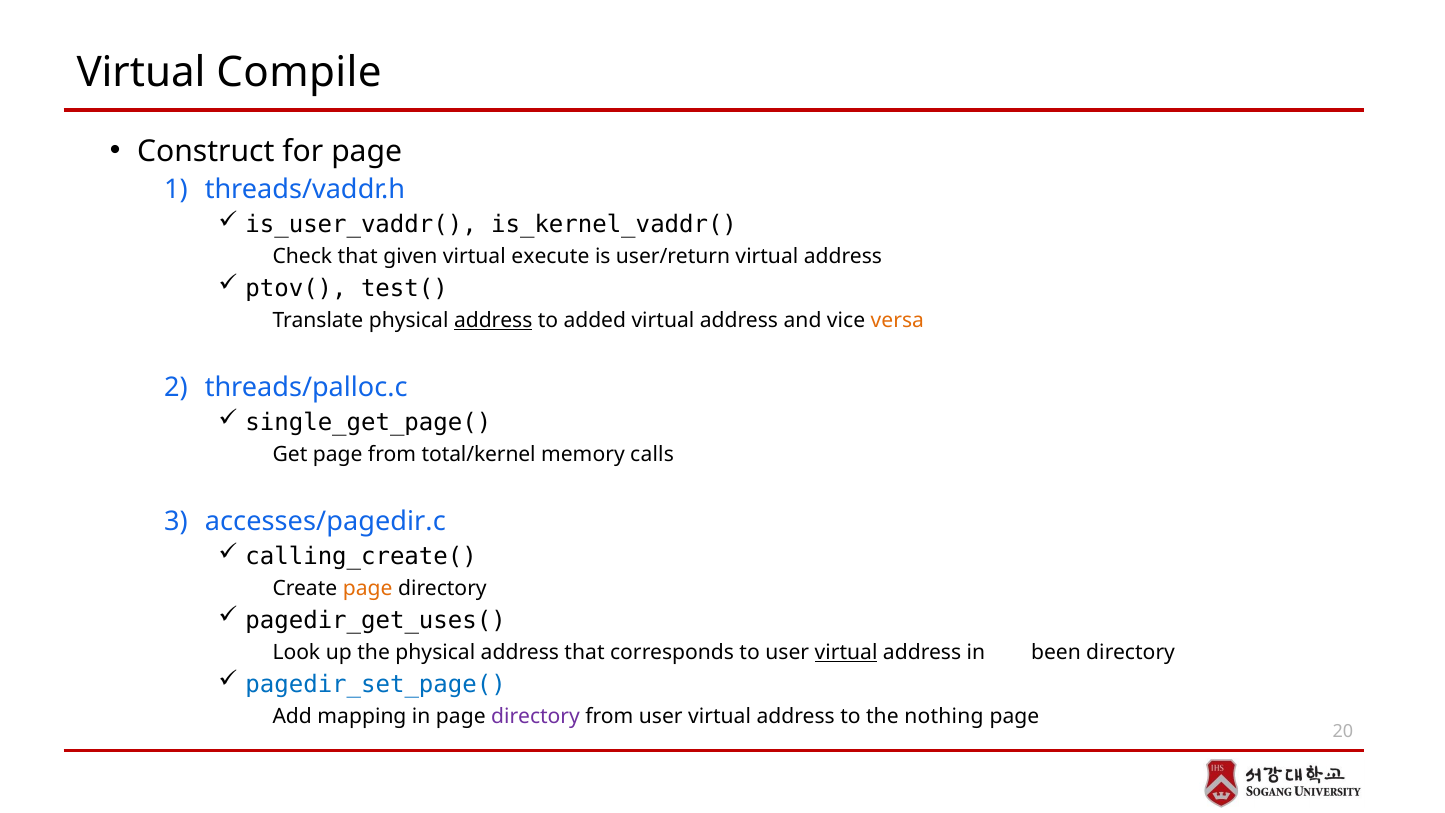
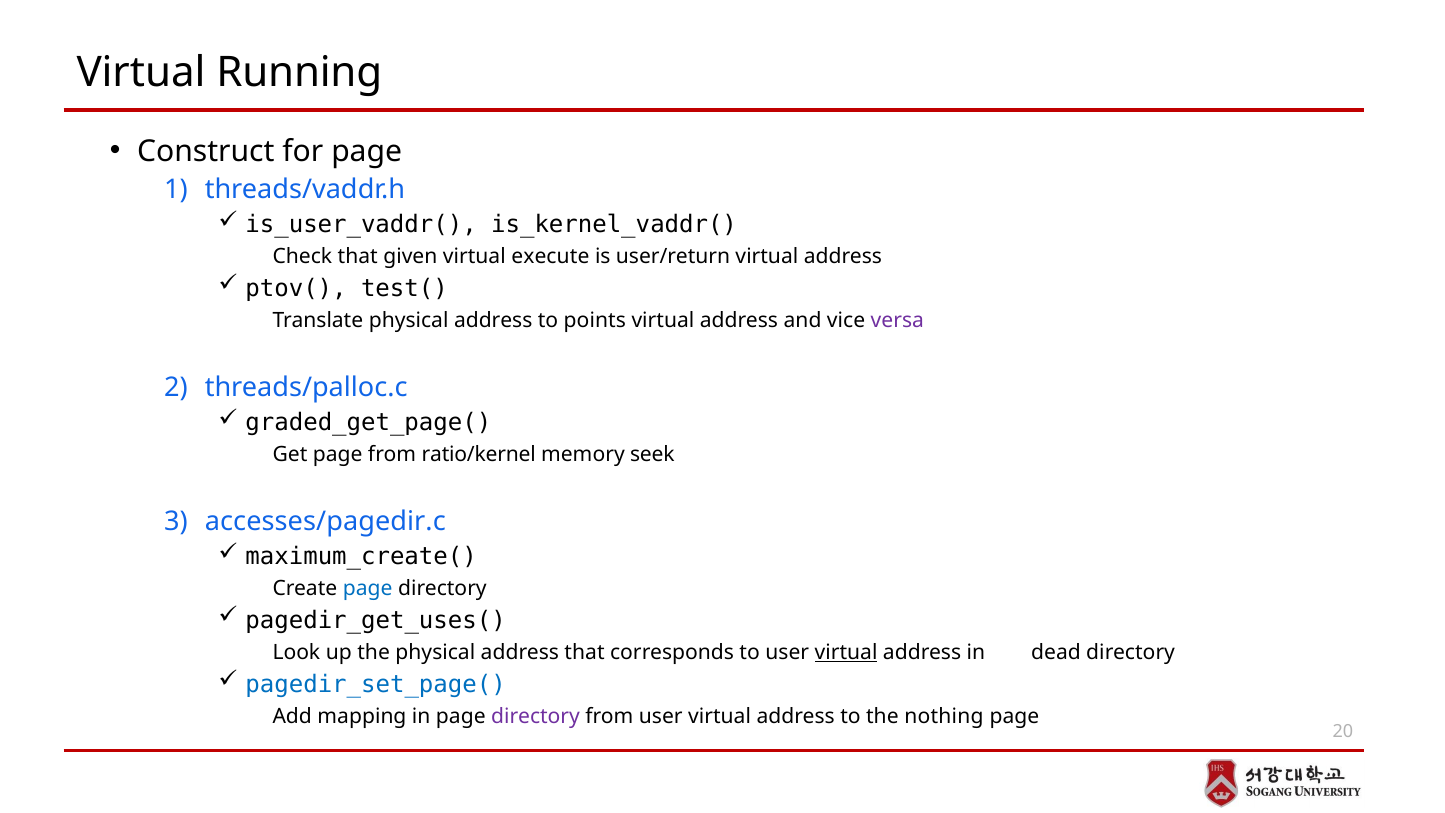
Compile: Compile -> Running (299, 72)
address underline: present -> none (493, 320)
added: added -> points (595, 320)
versa colour: orange -> purple (897, 320)
single_get_page(: single_get_page( -> graded_get_page( (368, 423)
total/kernel: total/kernel -> ratio/kernel (479, 454)
calls: calls -> seek (652, 454)
calling_create(: calling_create( -> maximum_create( (361, 557)
page colour: orange -> blue (368, 589)
been: been -> dead (1056, 652)
